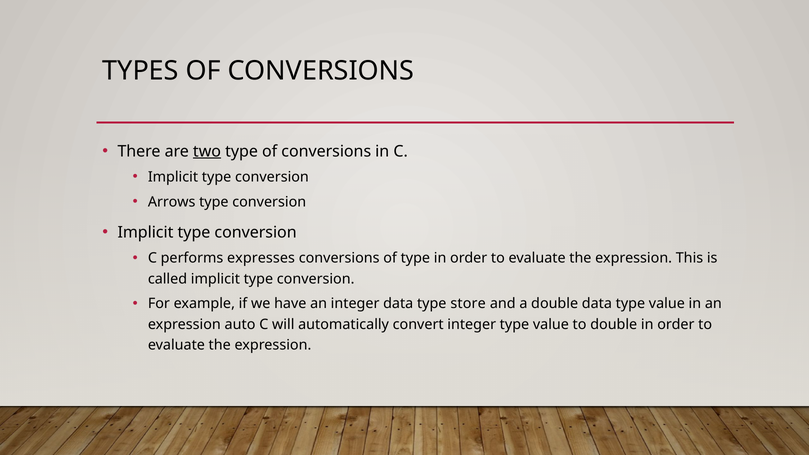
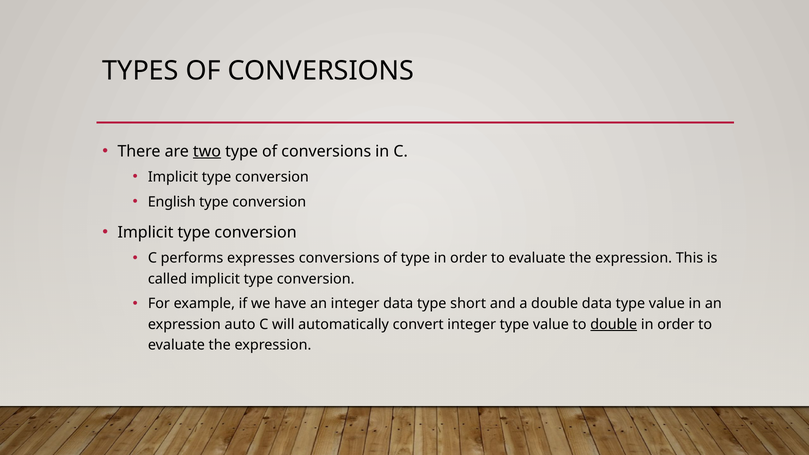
Arrows: Arrows -> English (172, 202)
store: store -> short (468, 304)
double underline: none -> present (614, 324)
